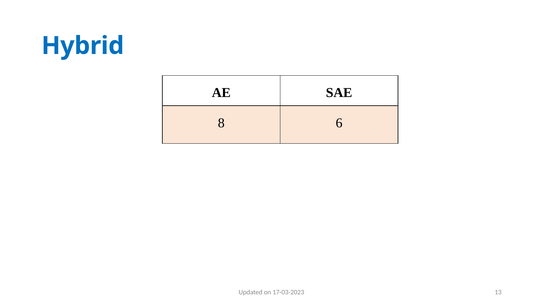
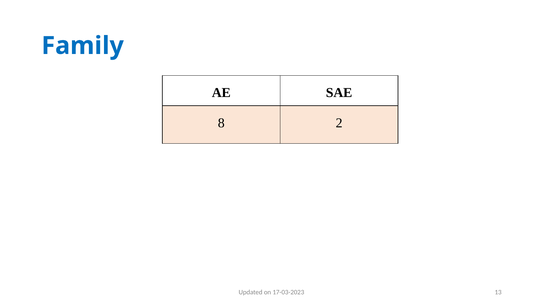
Hybrid: Hybrid -> Family (83, 46)
6: 6 -> 2 (339, 123)
